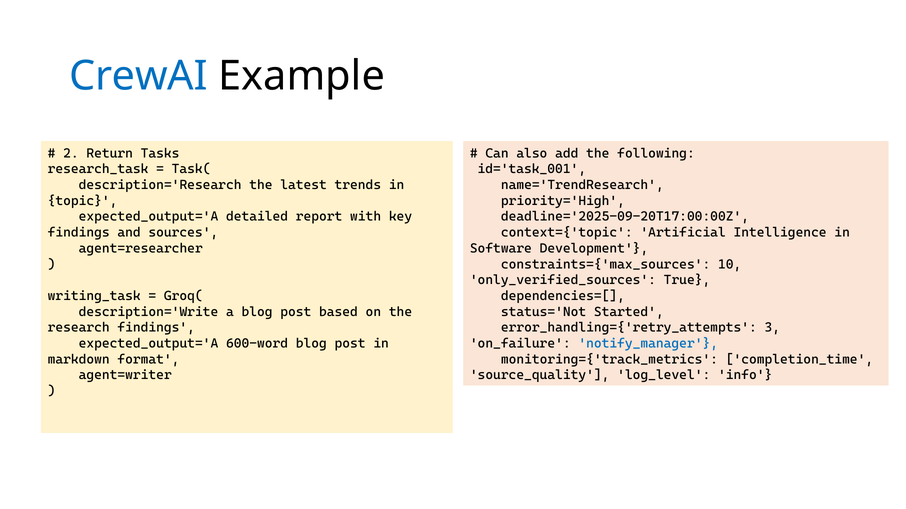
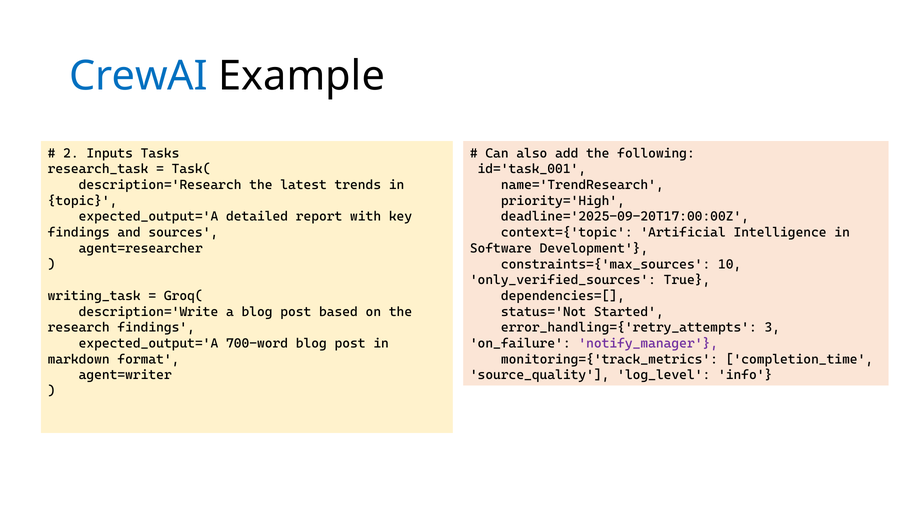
Return: Return -> Inputs (110, 153)
600-word: 600-word -> 700-word (257, 344)
notify_manager colour: blue -> purple (648, 344)
